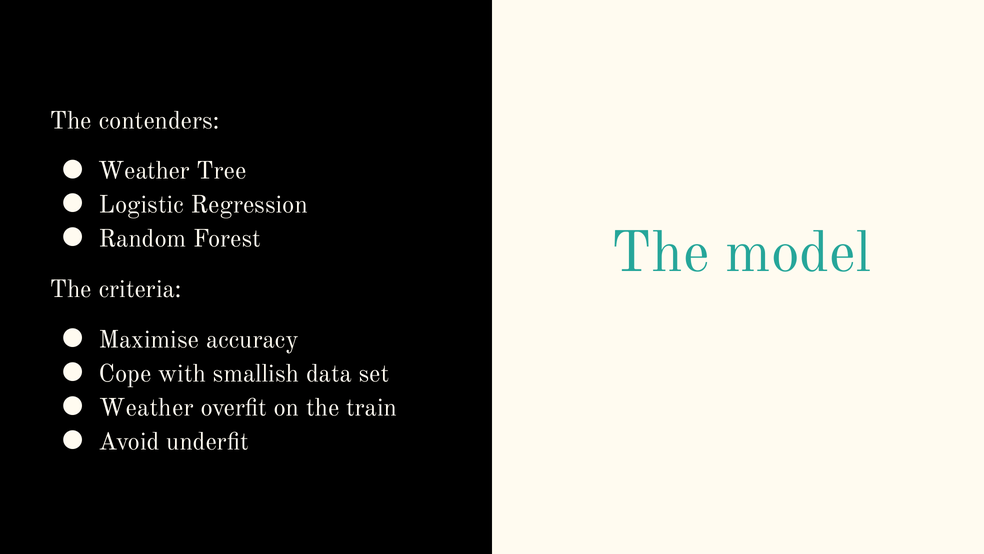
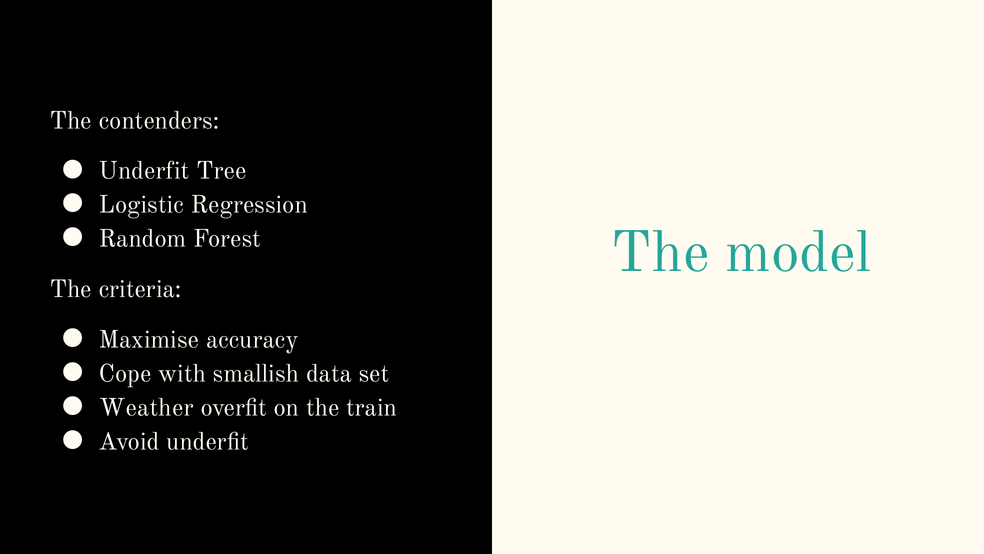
Weather: Weather -> Underfit (144, 171)
